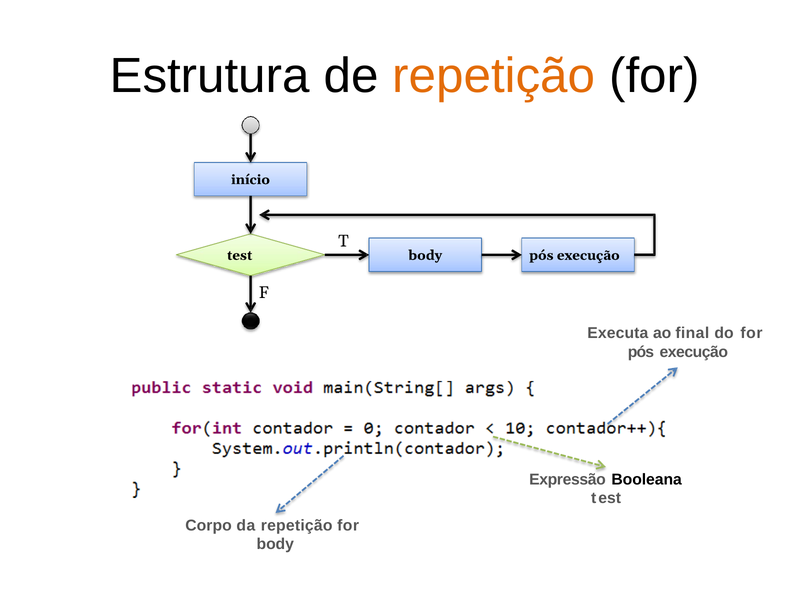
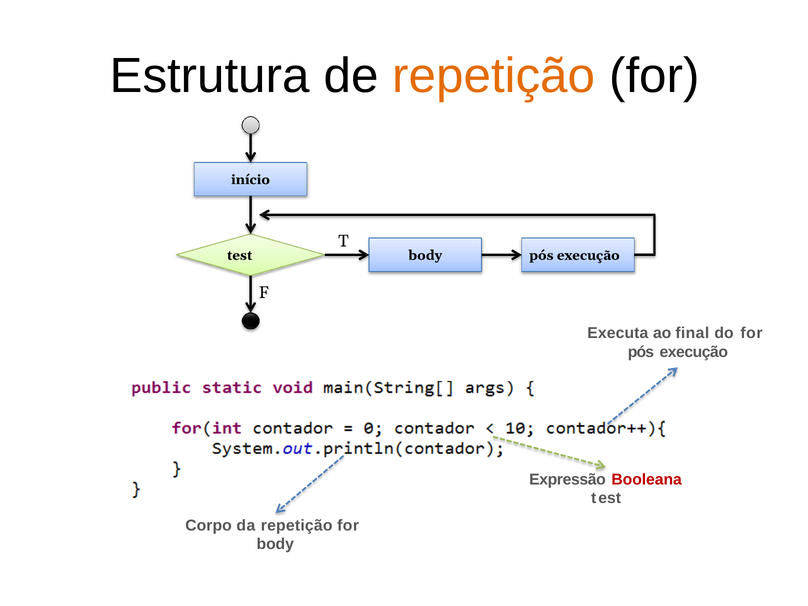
Booleana colour: black -> red (647, 479)
